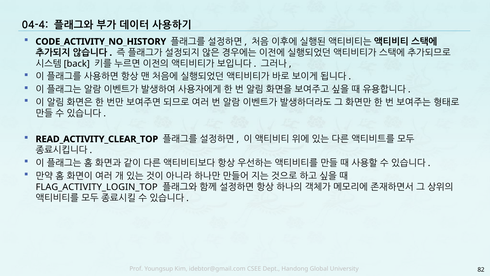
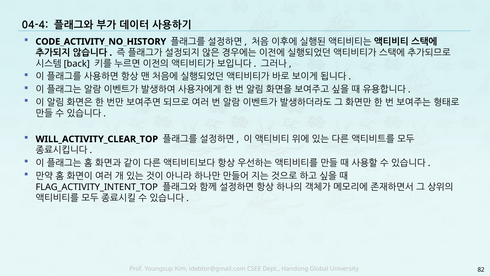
READ_ACTIVITY_CLEAR_TOP: READ_ACTIVITY_CLEAR_TOP -> WILL_ACTIVITY_CLEAR_TOP (97, 139)
FLAG_ACTIVITY_LOGIN_TOP: FLAG_ACTIVITY_LOGIN_TOP -> FLAG_ACTIVITY_INTENT_TOP (97, 187)
